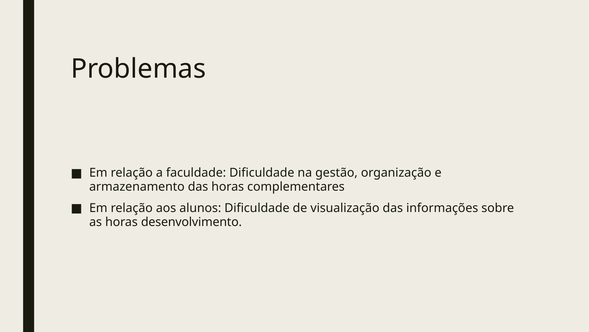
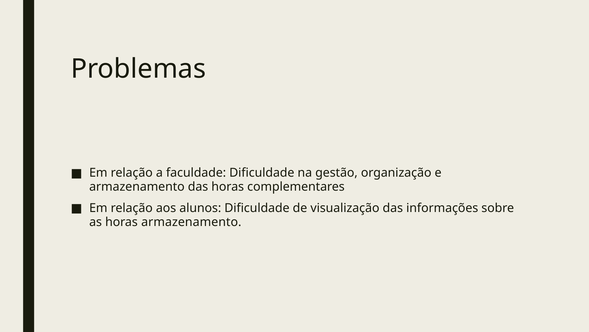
horas desenvolvimento: desenvolvimento -> armazenamento (191, 222)
